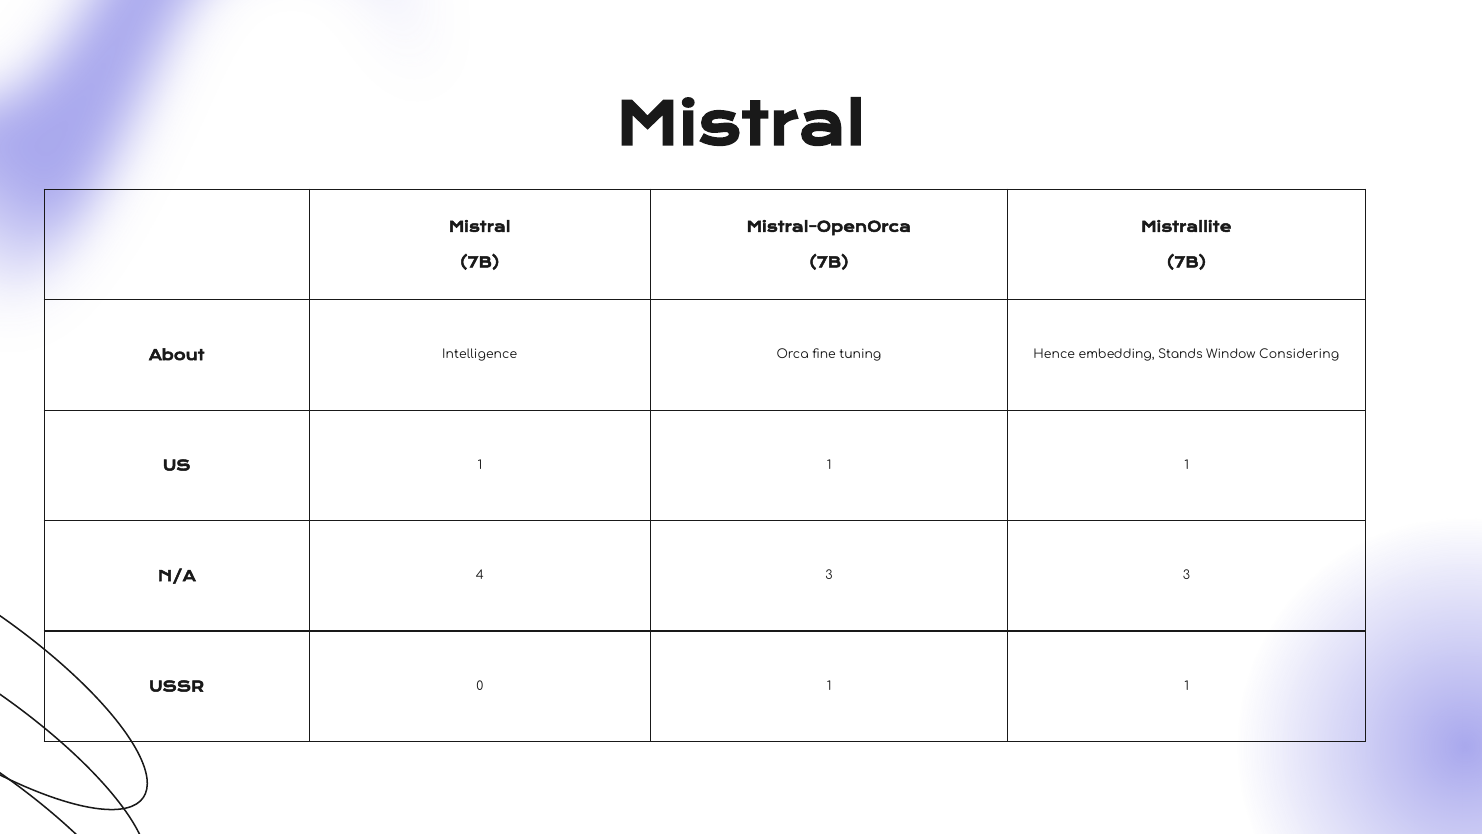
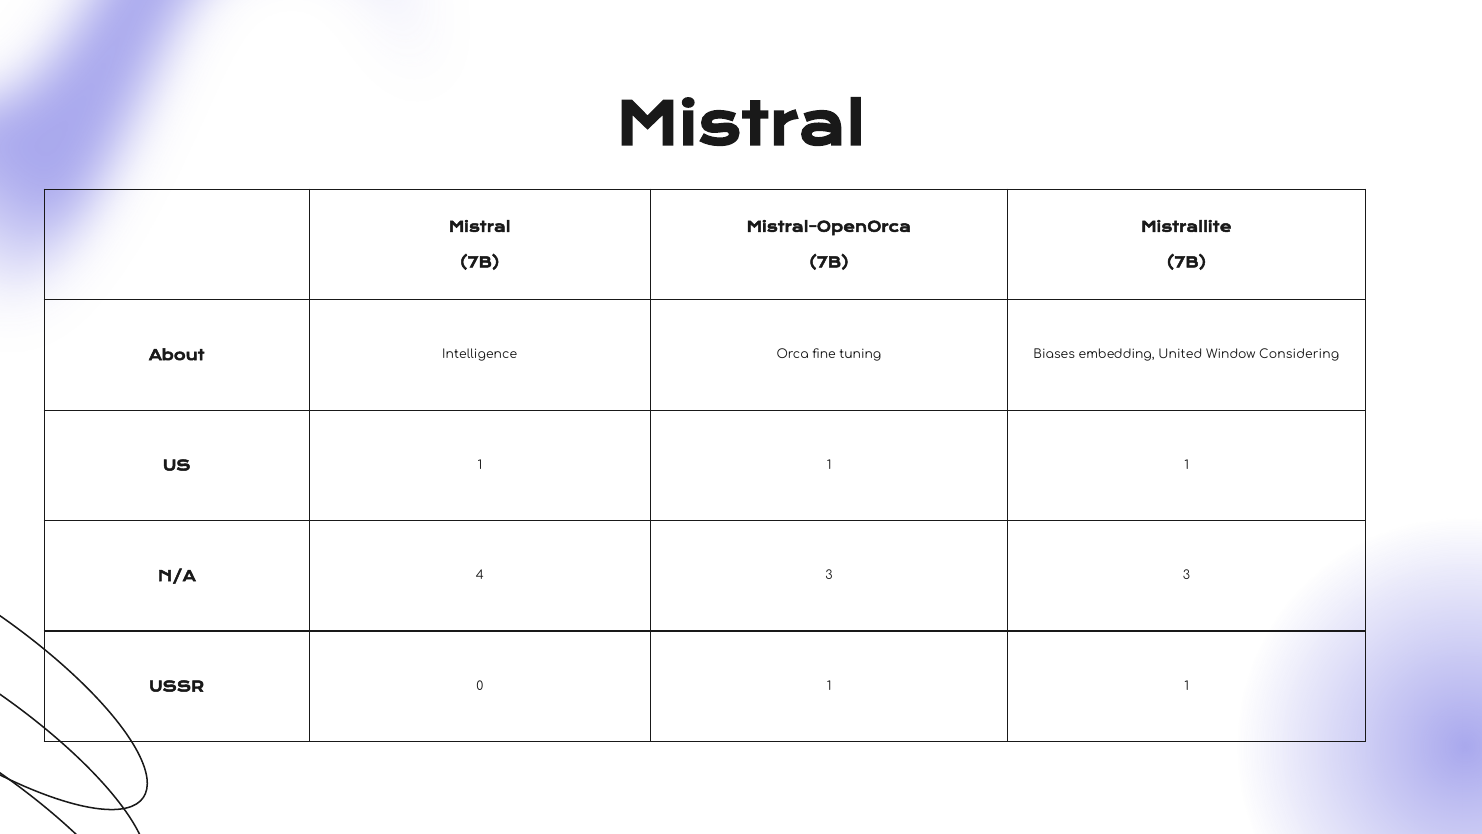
Hence: Hence -> Biases (1054, 355)
Stands: Stands -> United (1180, 355)
